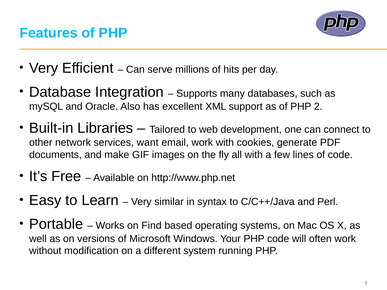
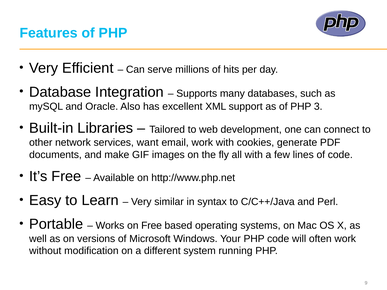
2: 2 -> 3 (318, 107)
on Find: Find -> Free (152, 226)
